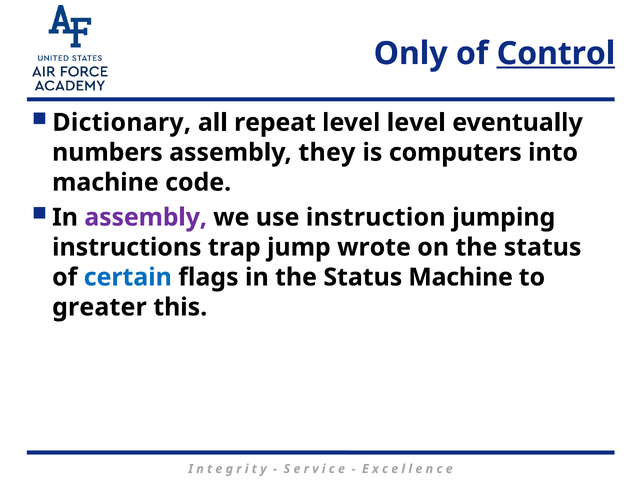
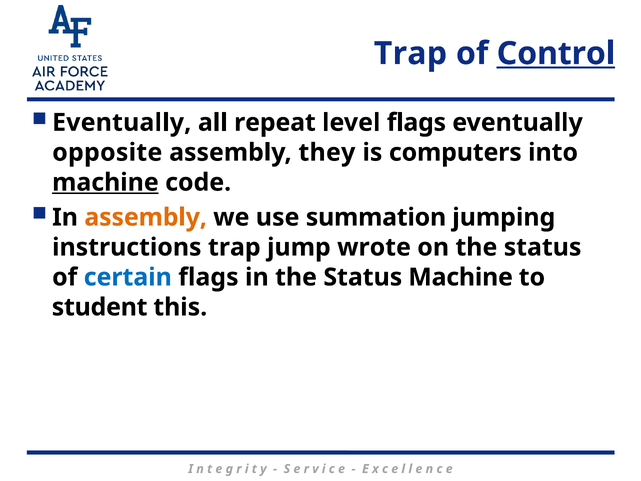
Only: Only -> Trap (410, 53)
Dictionary: Dictionary -> Eventually (122, 122)
level level: level -> flags (416, 122)
numbers: numbers -> opposite (107, 152)
machine underline: none -> present (105, 182)
assembly colour: purple -> orange (146, 217)
instruction: instruction -> summation (376, 217)
greater: greater -> student (100, 307)
